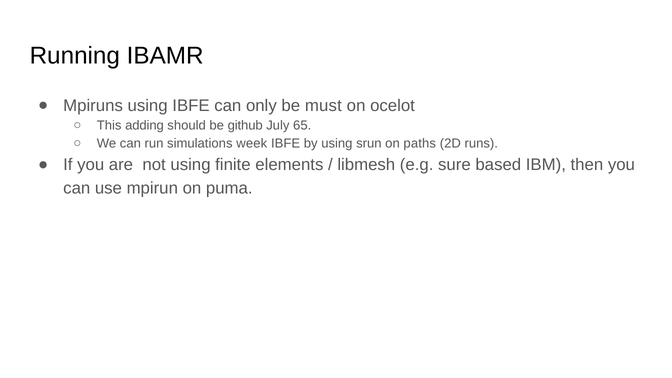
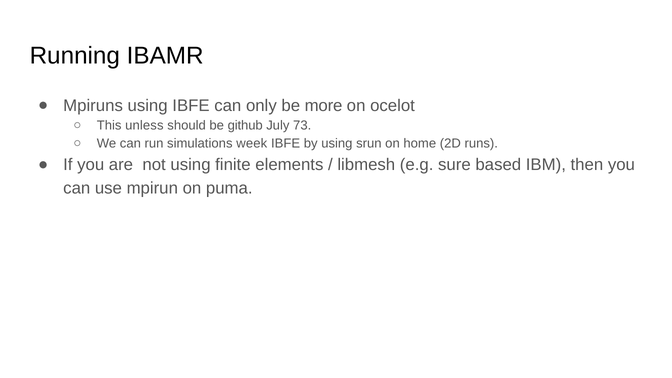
must: must -> more (324, 106)
adding: adding -> unless (144, 126)
65: 65 -> 73 (302, 126)
paths: paths -> home (420, 144)
